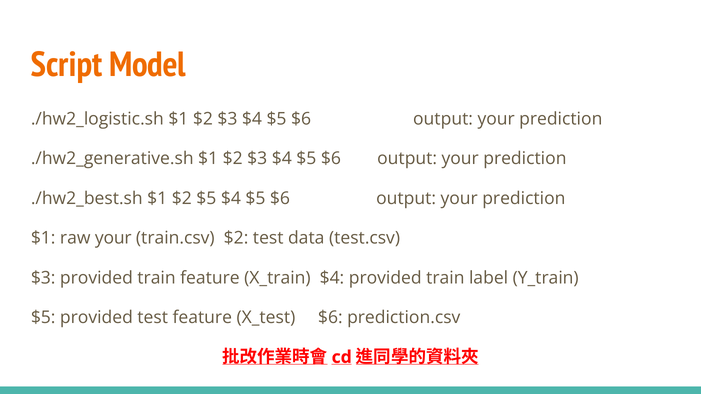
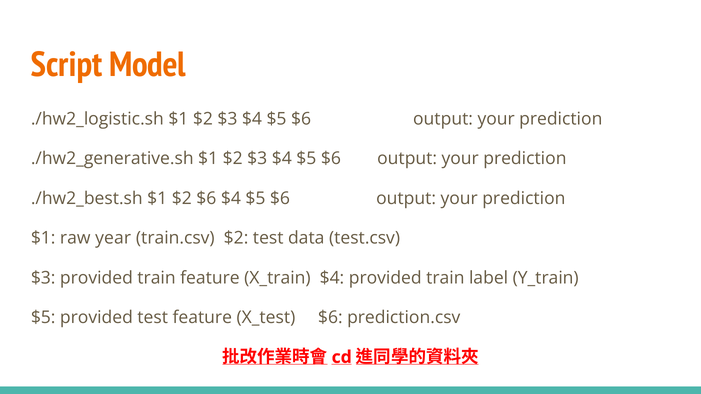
$2 $5: $5 -> $6 (206, 198)
raw your: your -> year (113, 238)
